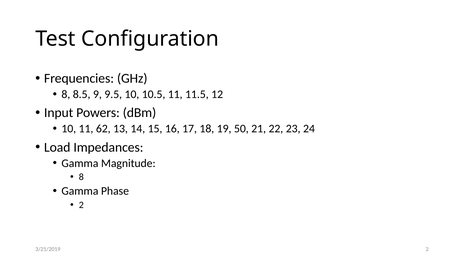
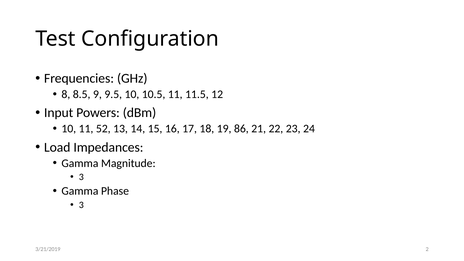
62: 62 -> 52 (103, 129)
50: 50 -> 86 (241, 129)
8: 8 -> 3 (81, 177)
2: 2 -> 3 (81, 205)
